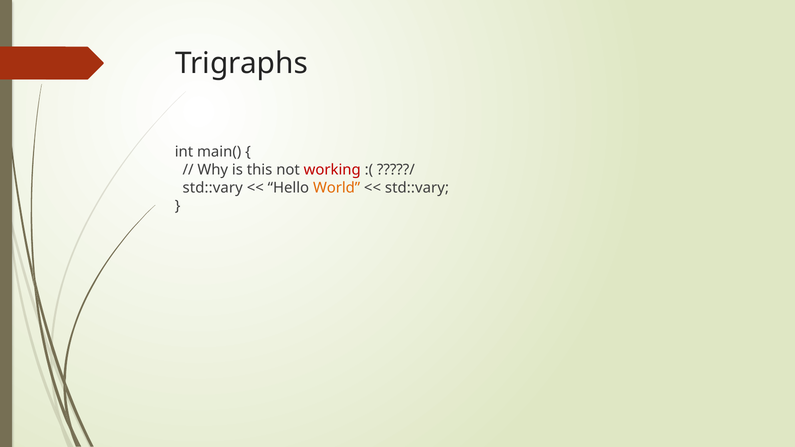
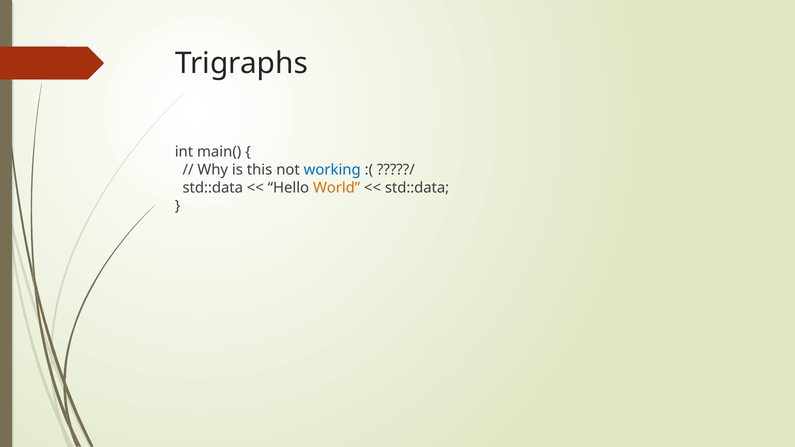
working colour: red -> blue (332, 170)
std::vary: std::vary -> std::data (213, 188)
std::vary: std::vary -> std::data (417, 188)
